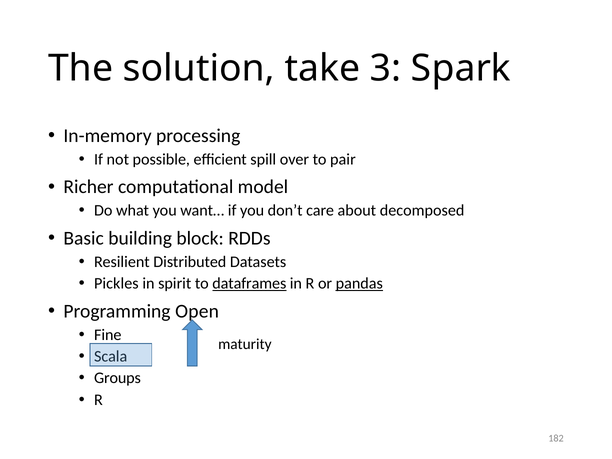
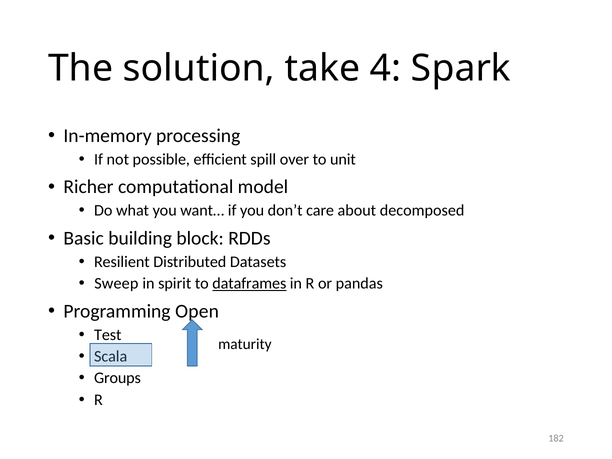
3: 3 -> 4 (386, 69)
pair: pair -> unit (343, 159)
Pickles: Pickles -> Sweep (116, 283)
pandas underline: present -> none (359, 283)
Fine: Fine -> Test (108, 335)
